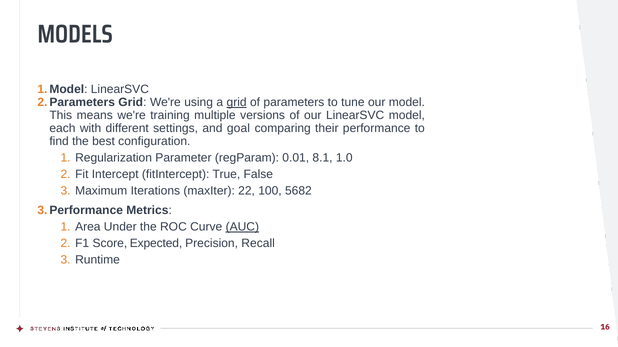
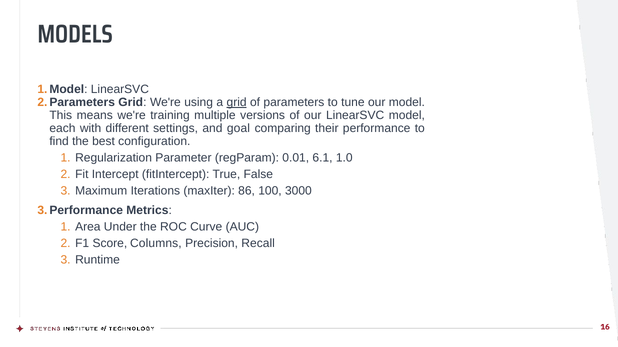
8.1: 8.1 -> 6.1 (323, 158)
22: 22 -> 86 (247, 191)
5682: 5682 -> 3000 (298, 191)
AUC underline: present -> none (242, 227)
Expected: Expected -> Columns (156, 244)
